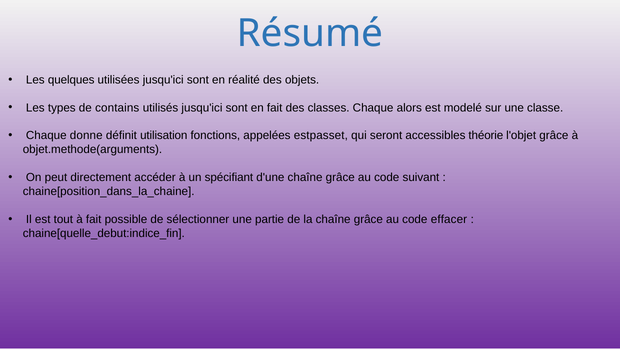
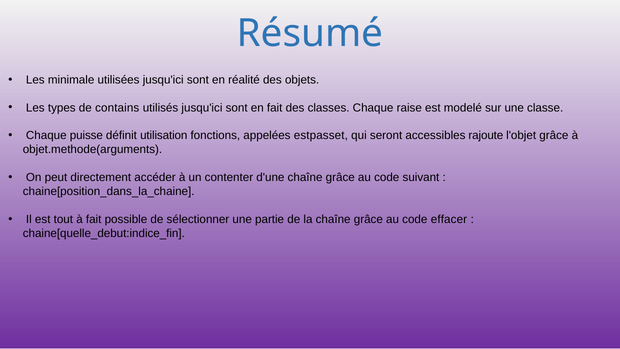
quelques: quelques -> minimale (71, 80)
alors: alors -> raise (409, 108)
donne: donne -> puisse (86, 136)
théorie: théorie -> rajoute (486, 136)
spécifiant: spécifiant -> contenter (229, 177)
